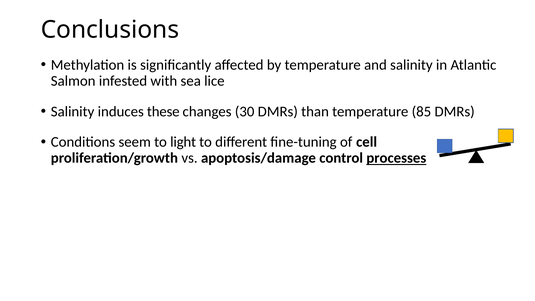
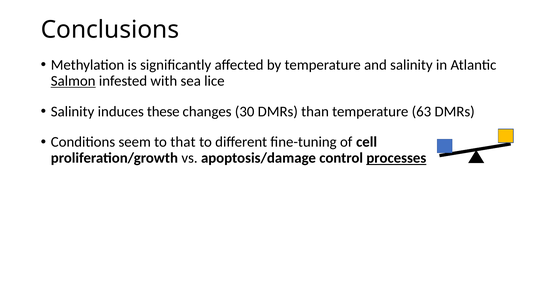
Salmon underline: none -> present (73, 81)
85: 85 -> 63 (421, 111)
light: light -> that (183, 142)
